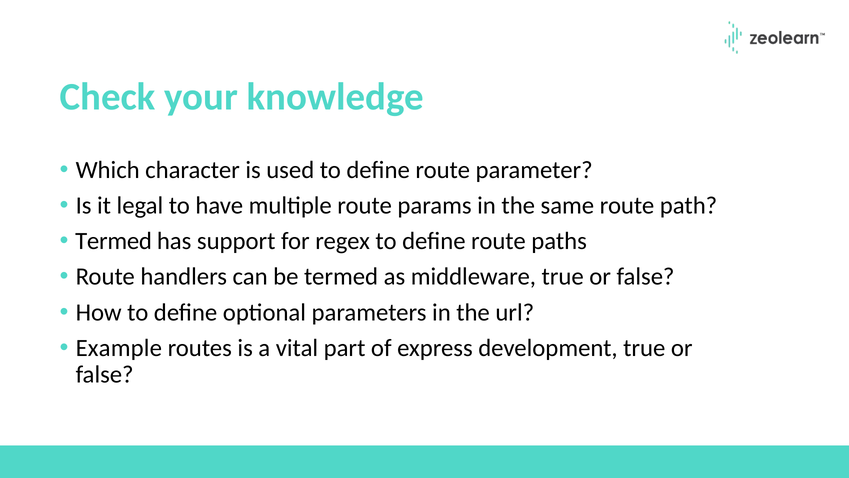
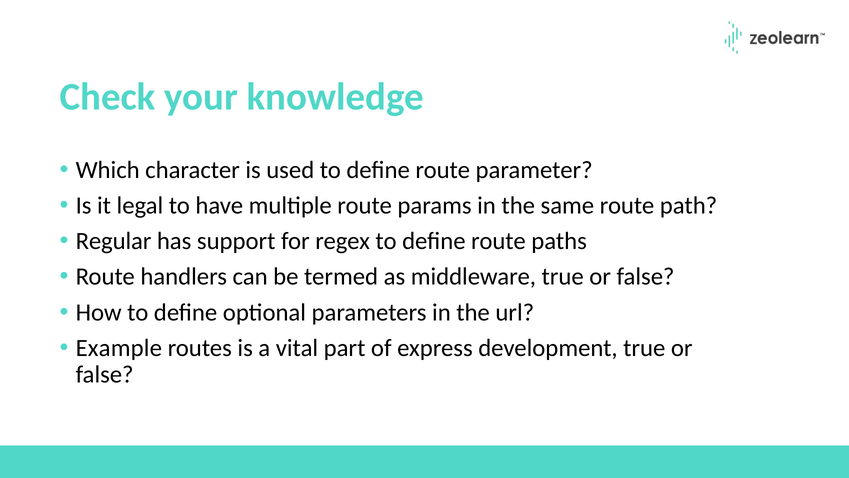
Termed: Termed -> Regular (114, 241)
